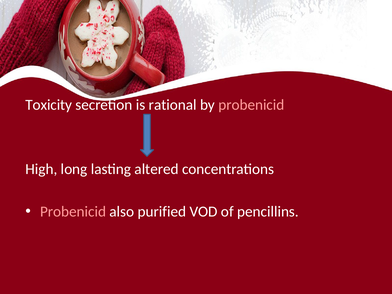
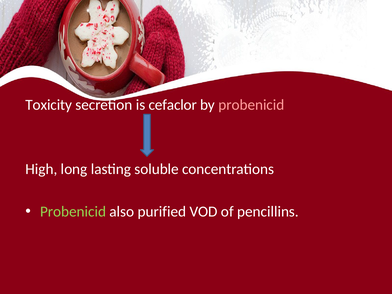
rational: rational -> cefaclor (173, 105)
altered: altered -> soluble (157, 169)
Probenicid colour: pink -> light green (73, 212)
